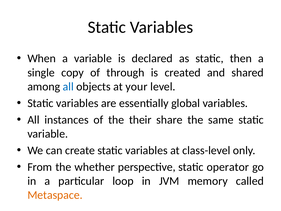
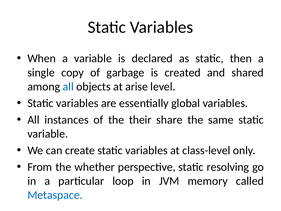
through: through -> garbage (125, 72)
your: your -> arise (137, 87)
operator: operator -> resolving (228, 167)
Metaspace colour: orange -> blue (55, 195)
